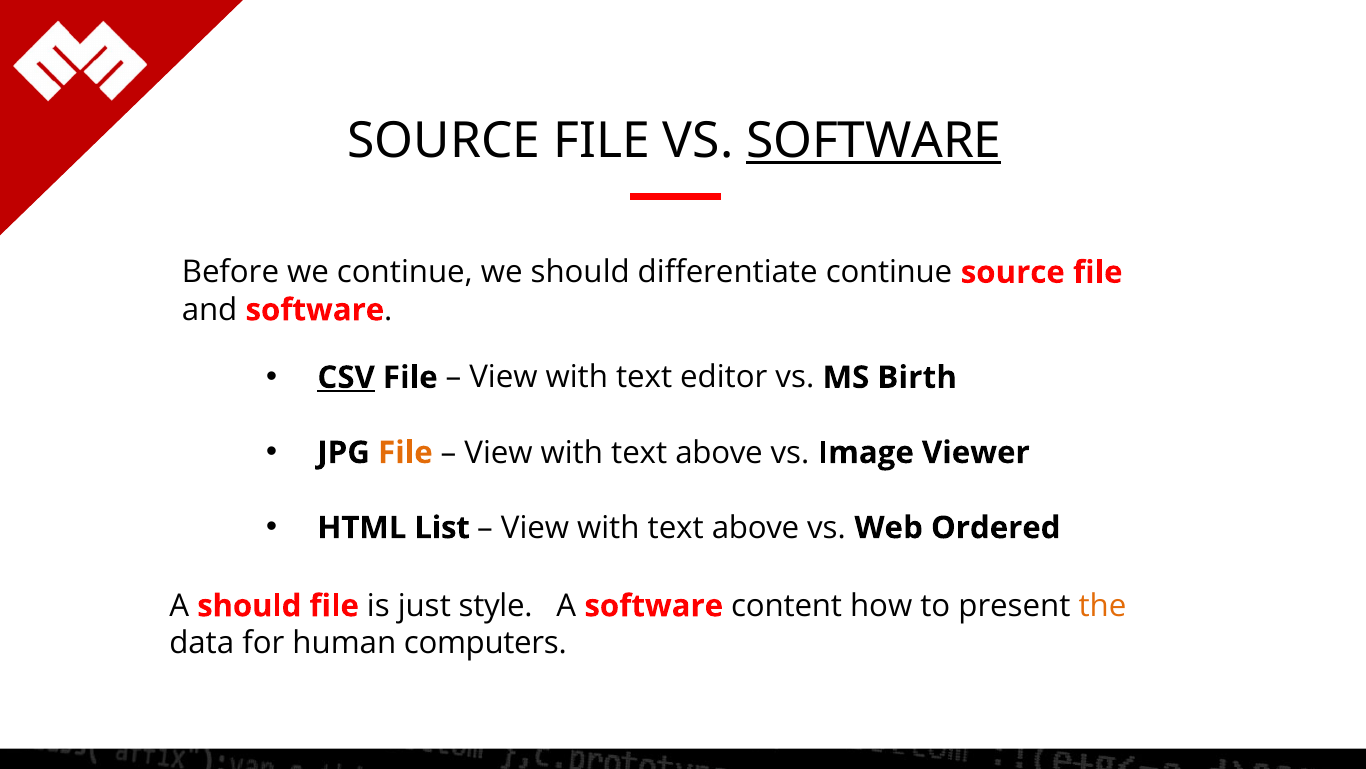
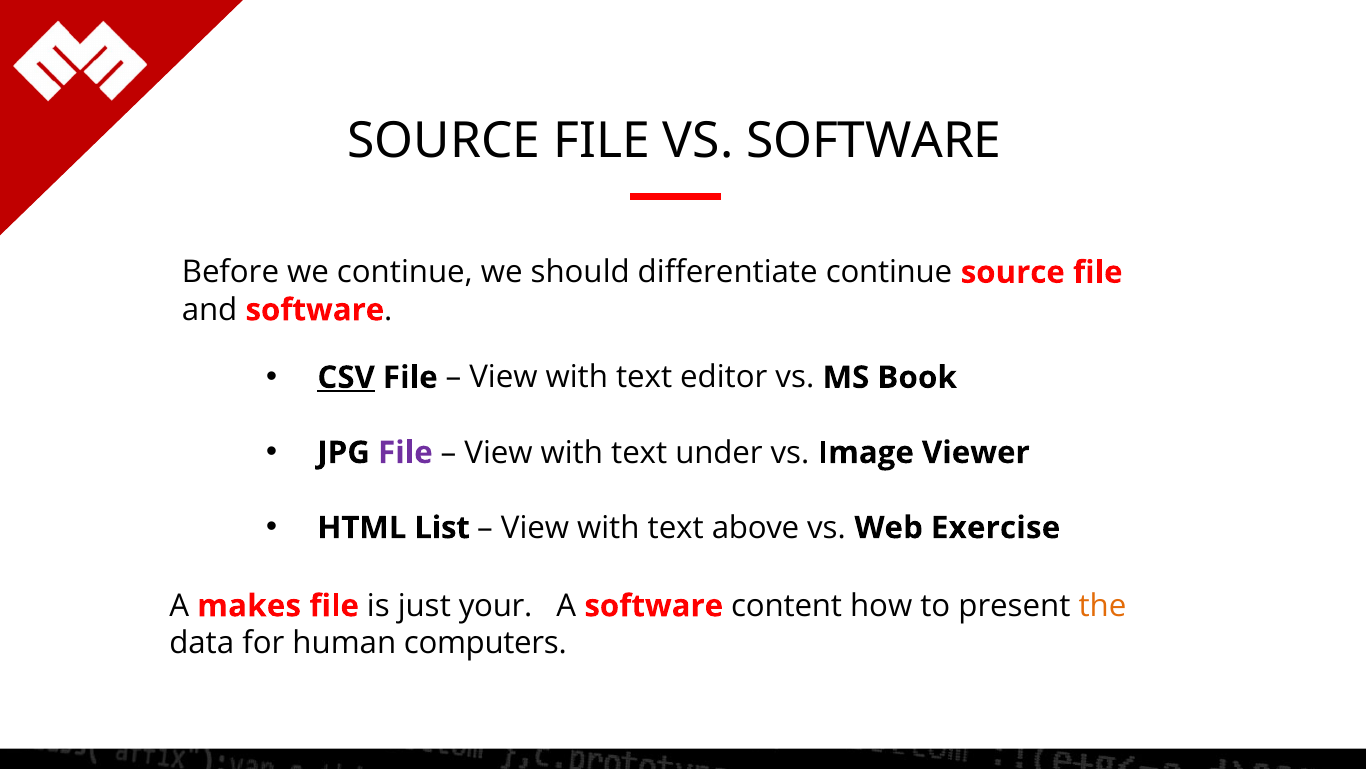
SOFTWARE underline: present -> none (874, 141)
Birth: Birth -> Book (917, 377)
File colour: orange -> purple (405, 452)
above: above -> under (719, 452)
Ordered: Ordered -> Exercise (996, 527)
A should: should -> makes (249, 605)
style: style -> your (496, 605)
